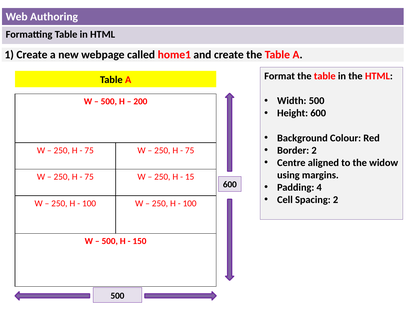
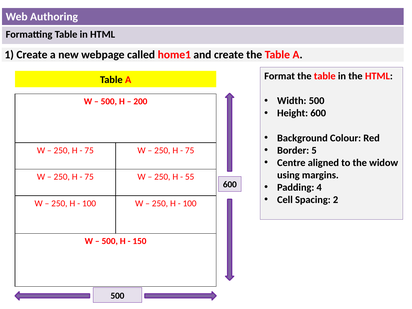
Border 2: 2 -> 5 (314, 150)
15: 15 -> 55 (190, 177)
